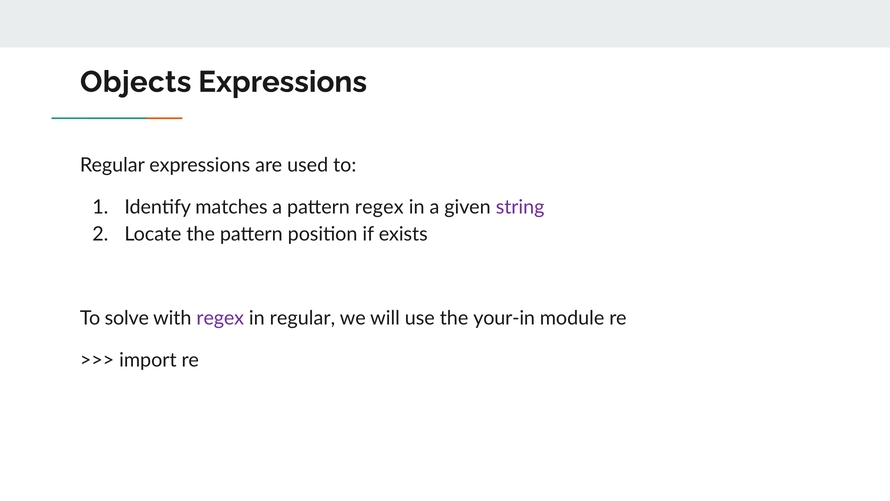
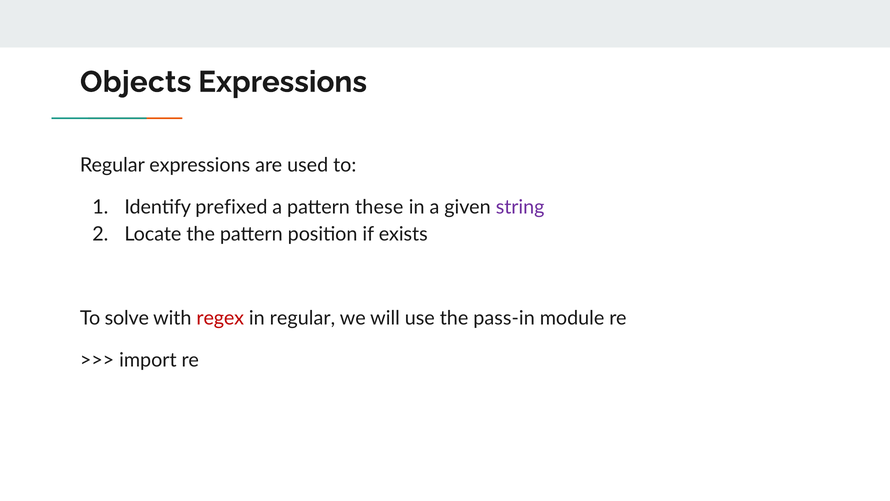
matches: matches -> prefixed (231, 207)
pattern regex: regex -> these (379, 207)
regex colour: purple -> red (220, 318)
your-in: your-in -> pass-in (504, 318)
